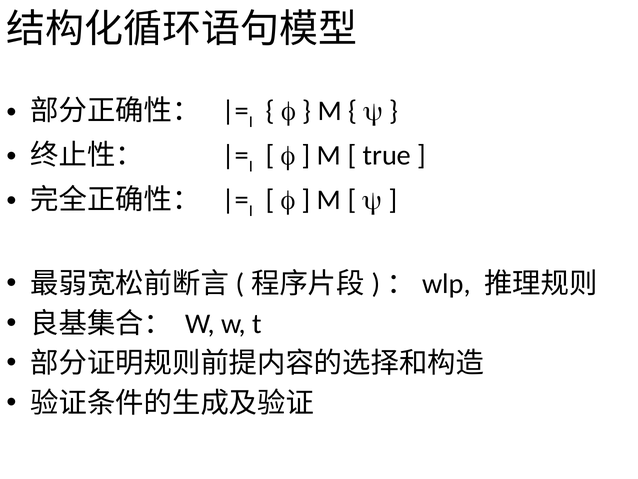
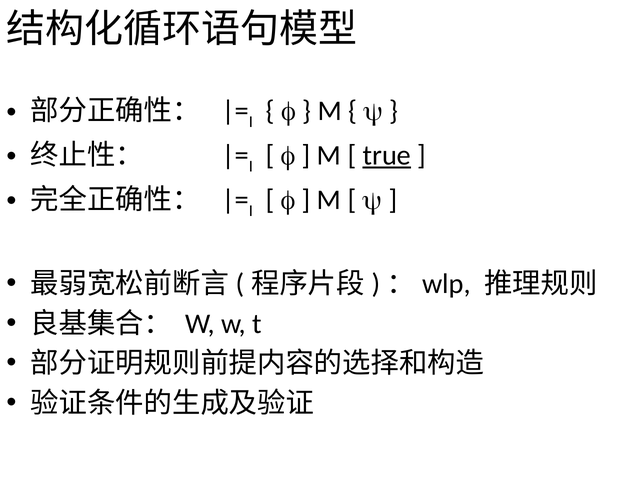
true underline: none -> present (387, 155)
